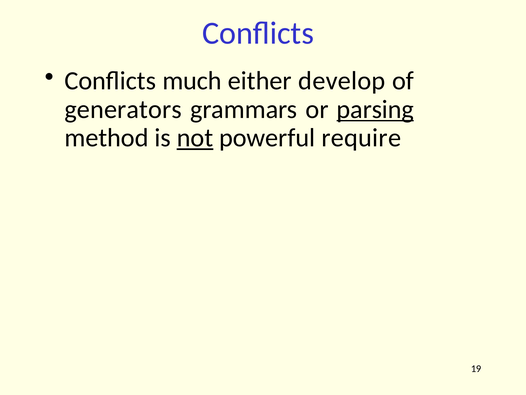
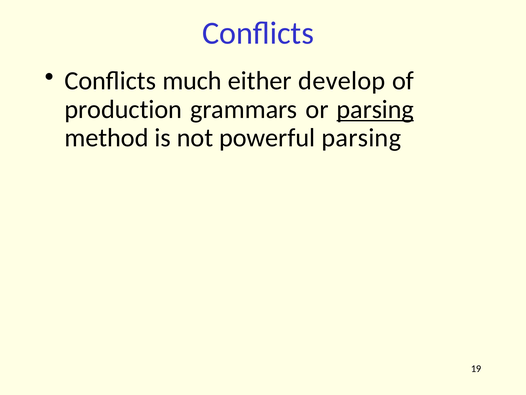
generators: generators -> production (123, 109)
not underline: present -> none (195, 138)
powerful require: require -> parsing (361, 138)
